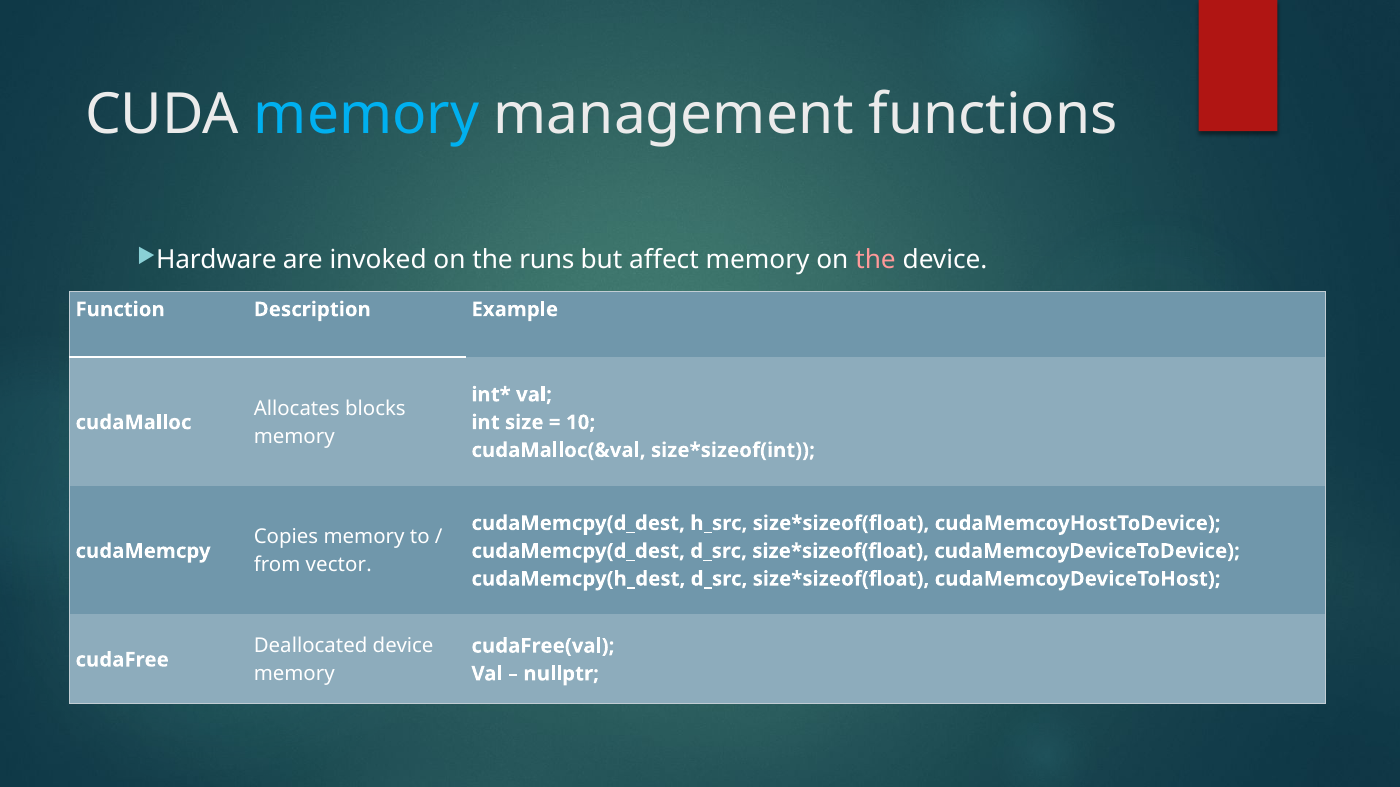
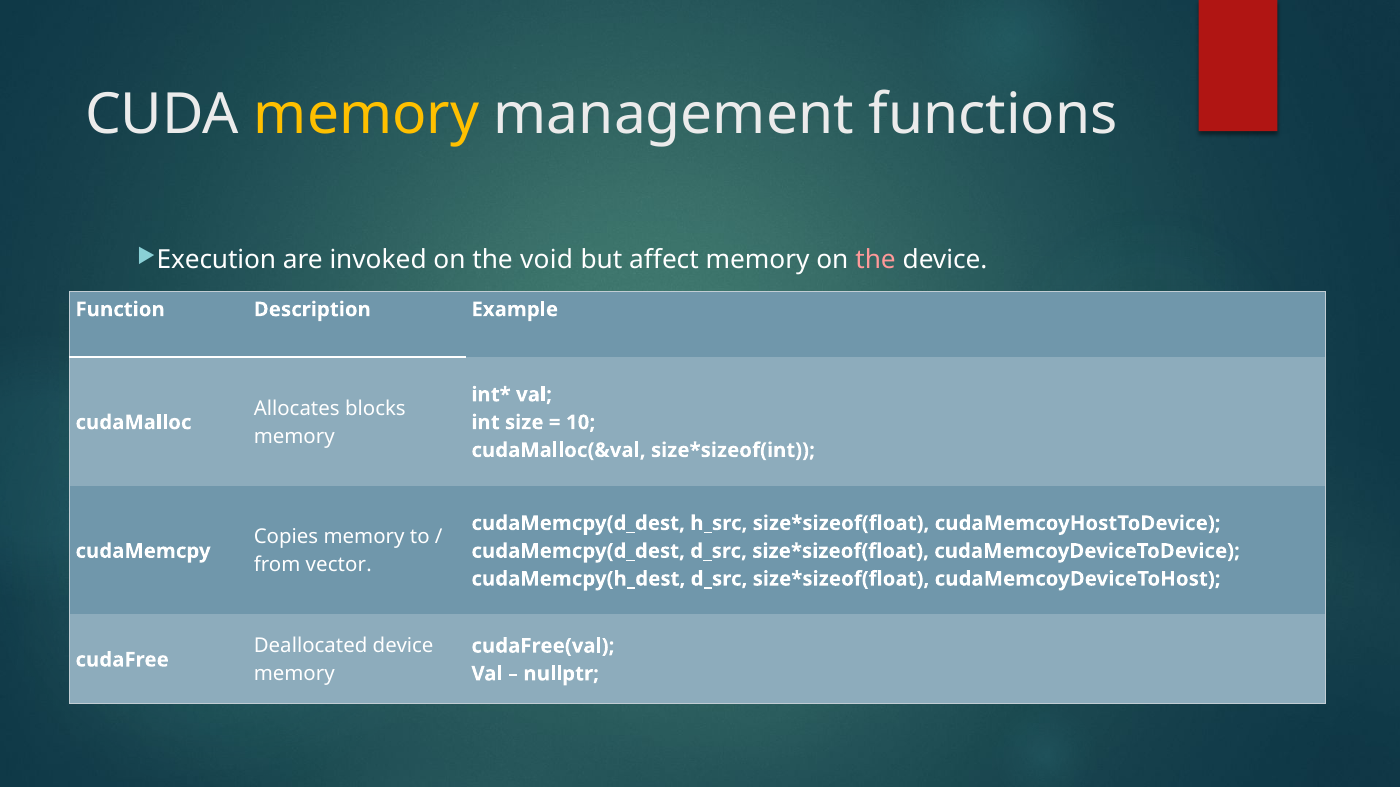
memory colour: light blue -> yellow (366, 114)
Hardware: Hardware -> Execution (216, 260)
runs: runs -> void (547, 260)
